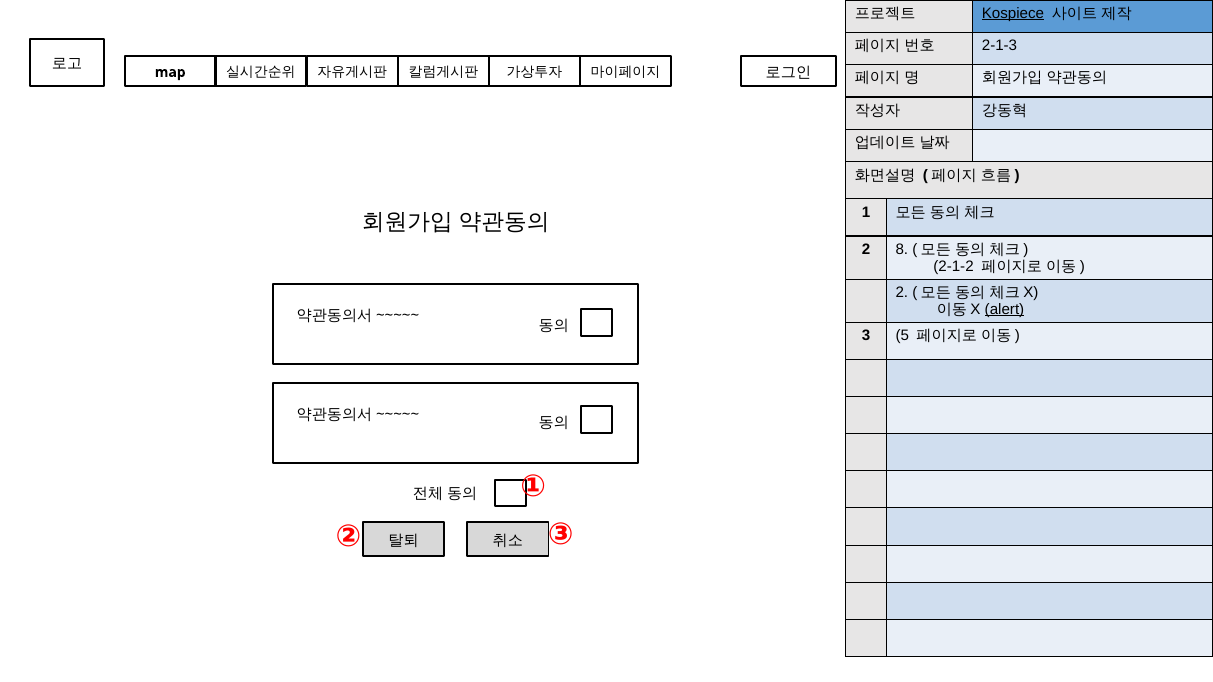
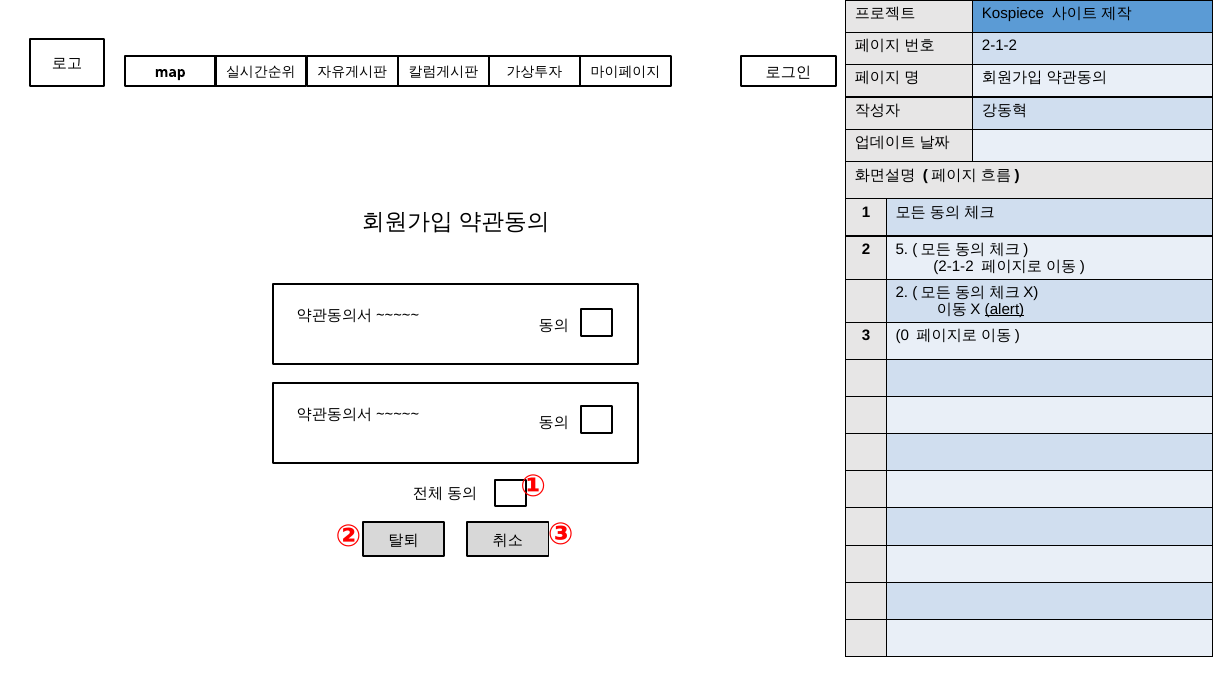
Kospiece underline: present -> none (1013, 13)
2-1-3: 2-1-3 -> 2-1-2 (1000, 46)
8: 8 -> 5 (902, 249)
5: 5 -> 0 (902, 336)
